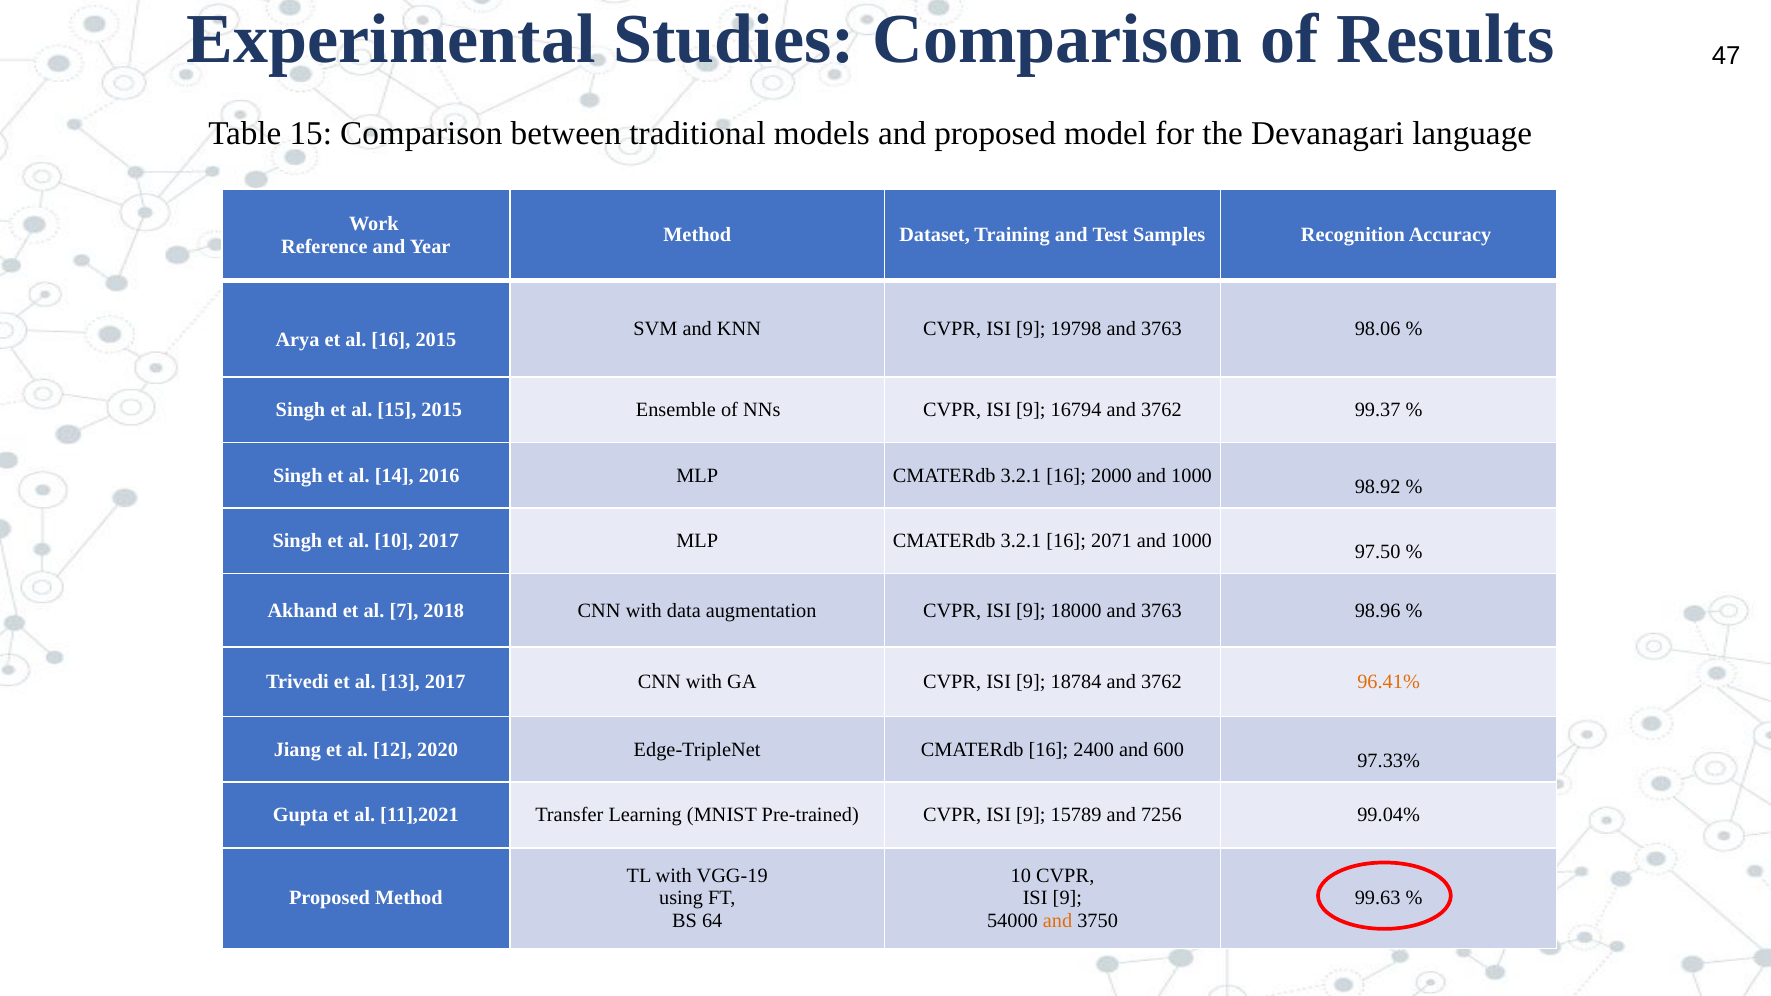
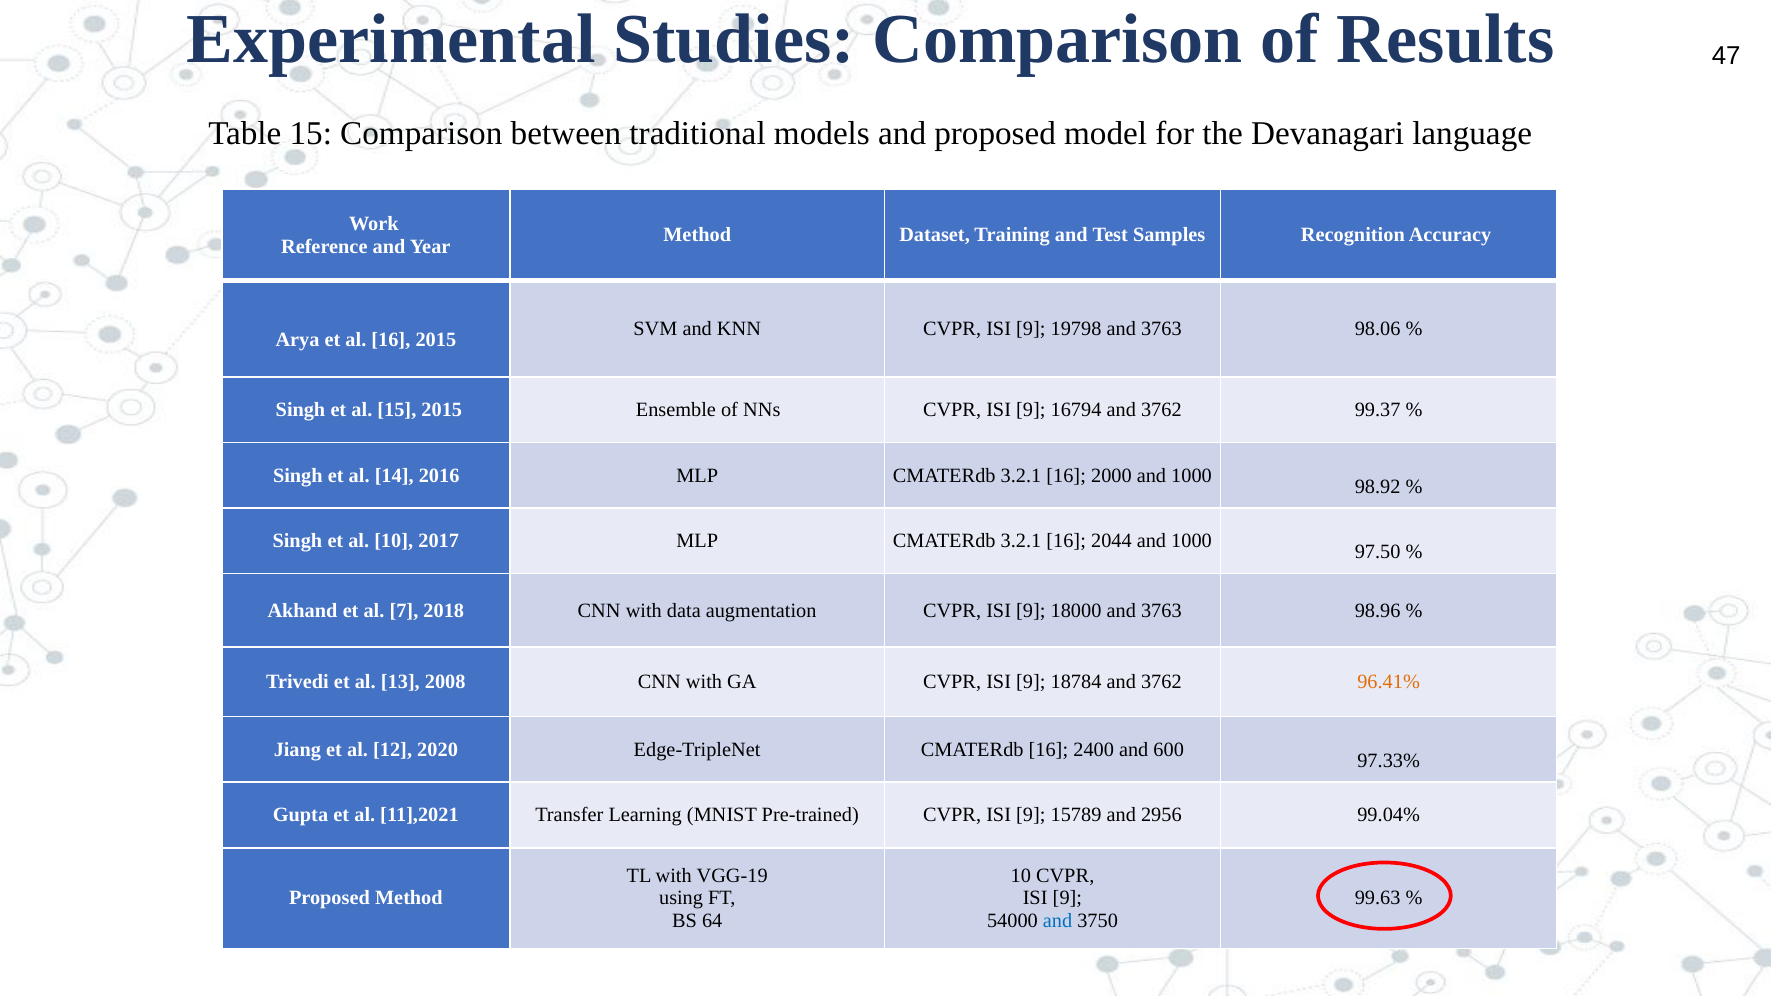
2071: 2071 -> 2044 (1111, 541)
13 2017: 2017 -> 2008 (445, 682)
7256: 7256 -> 2956 (1161, 815)
and colour: orange -> blue (1058, 921)
